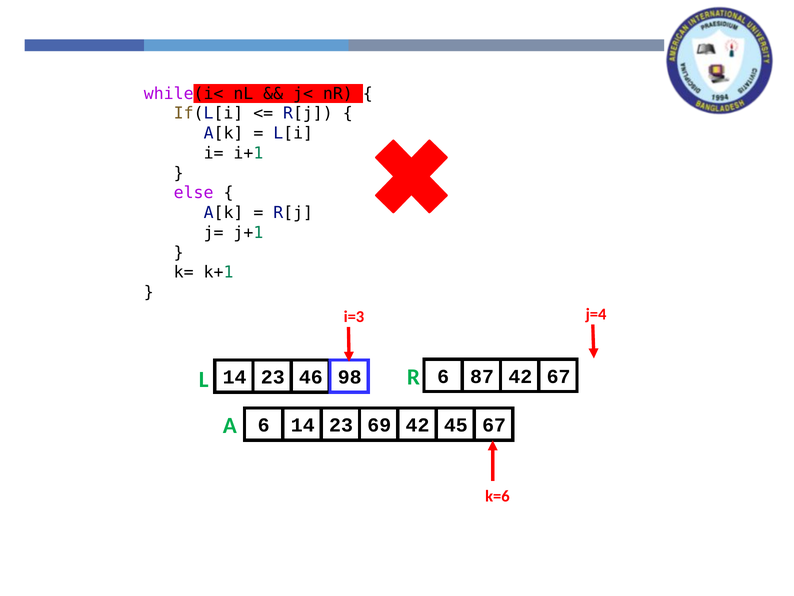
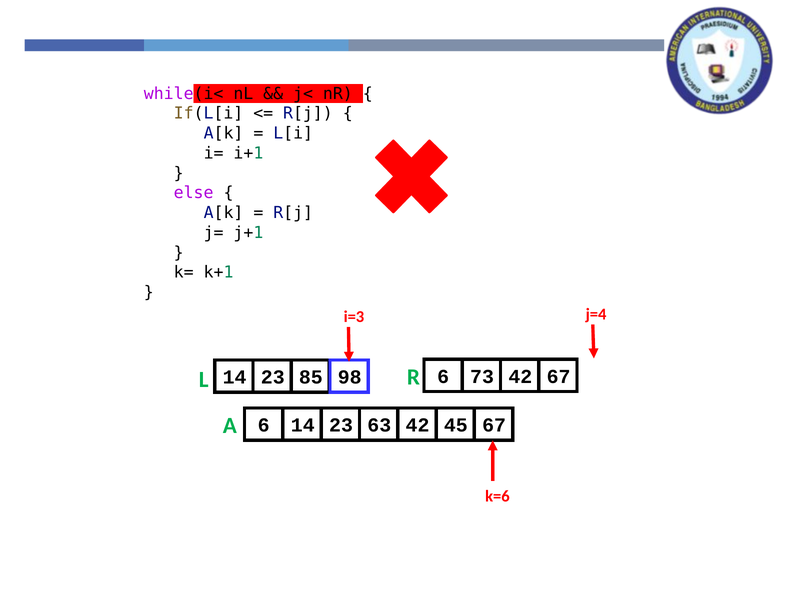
46: 46 -> 85 (311, 377)
87: 87 -> 73 (482, 376)
69: 69 -> 63 (379, 425)
